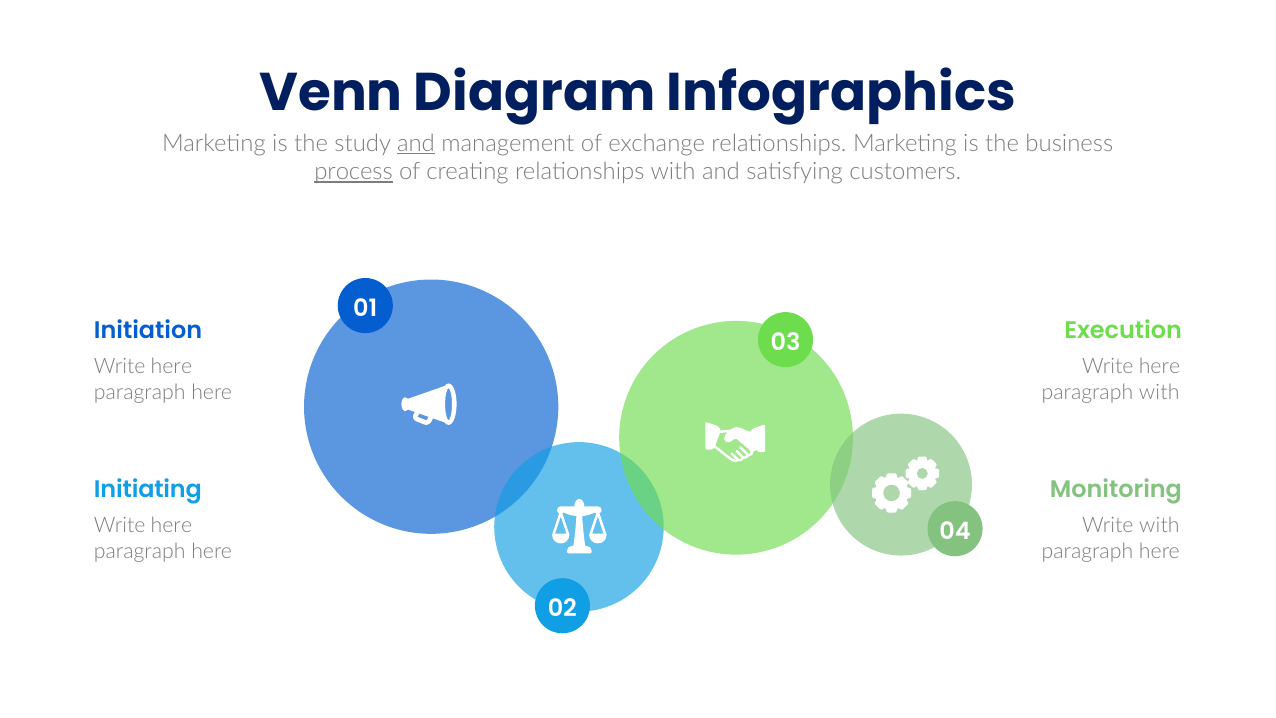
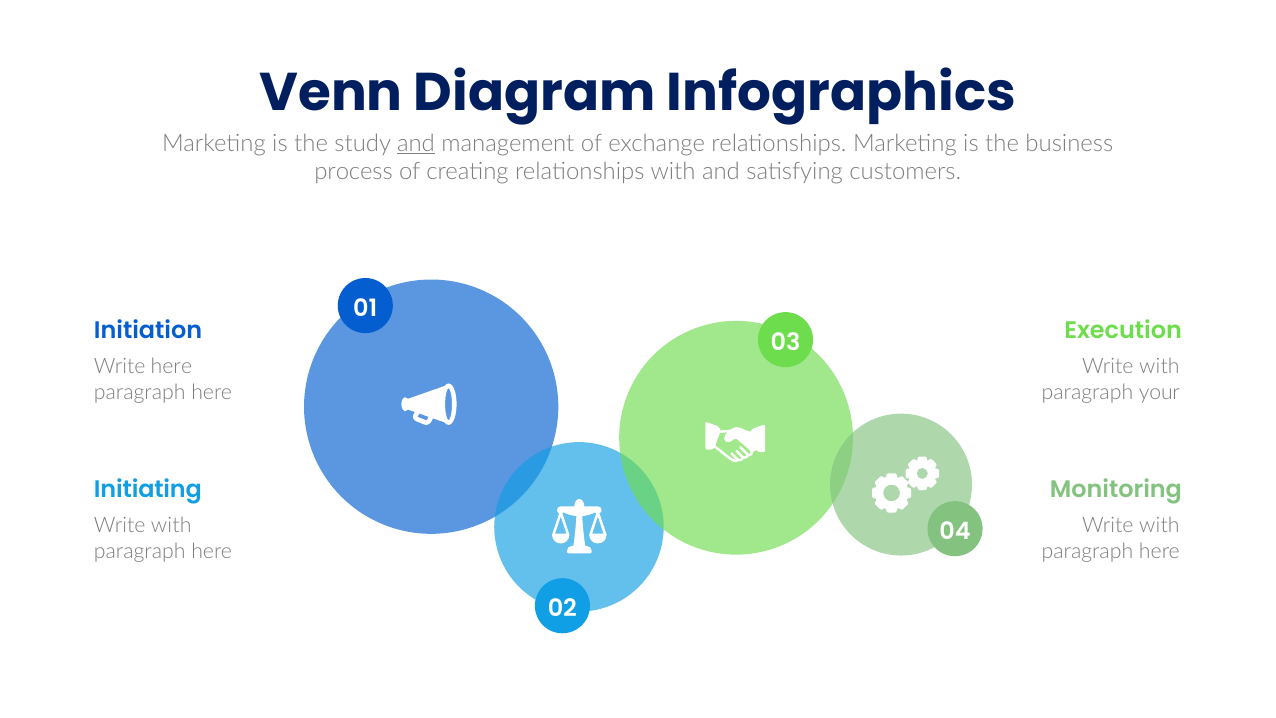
process underline: present -> none (354, 172)
here: here -> with (1159, 367)
paragraph with: with -> your (1159, 392)
here: here -> with (171, 526)
